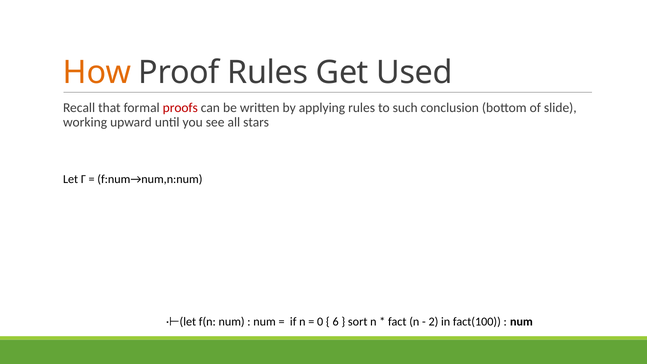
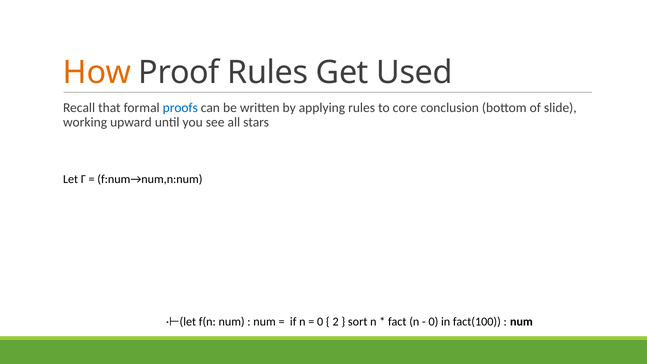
proofs colour: red -> blue (180, 108)
such: such -> core (405, 108)
6: 6 -> 2 (336, 322)
2: 2 -> 0 (433, 322)
